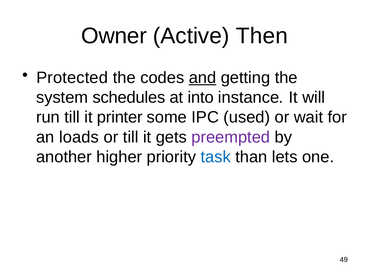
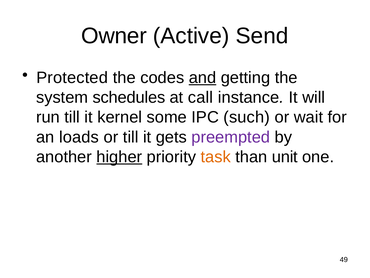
Then: Then -> Send (262, 36)
into: into -> call (201, 97)
printer: printer -> kernel (120, 117)
used: used -> such (247, 117)
higher underline: none -> present (119, 157)
task colour: blue -> orange (216, 157)
lets: lets -> unit (285, 157)
